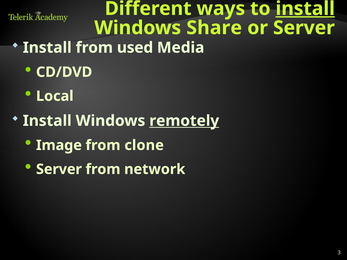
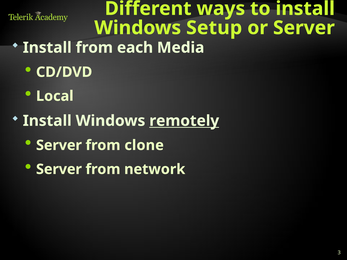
install underline: present -> none (305, 9)
Share: Share -> Setup (214, 28)
used: used -> each (135, 48)
Image: Image -> Server (59, 145)
